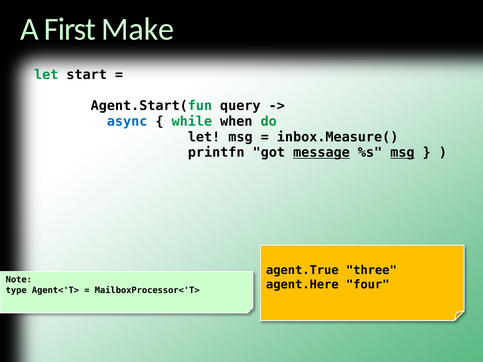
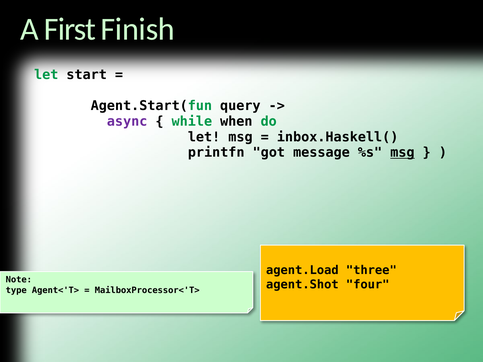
Make: Make -> Finish (138, 29)
async colour: blue -> purple (127, 121)
inbox.Measure(: inbox.Measure( -> inbox.Haskell( (338, 137)
message underline: present -> none (321, 153)
agent.True: agent.True -> agent.Load (302, 270)
agent.Here: agent.Here -> agent.Shot (302, 285)
